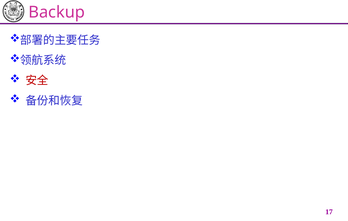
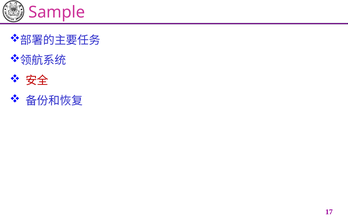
Backup: Backup -> Sample (57, 12)
